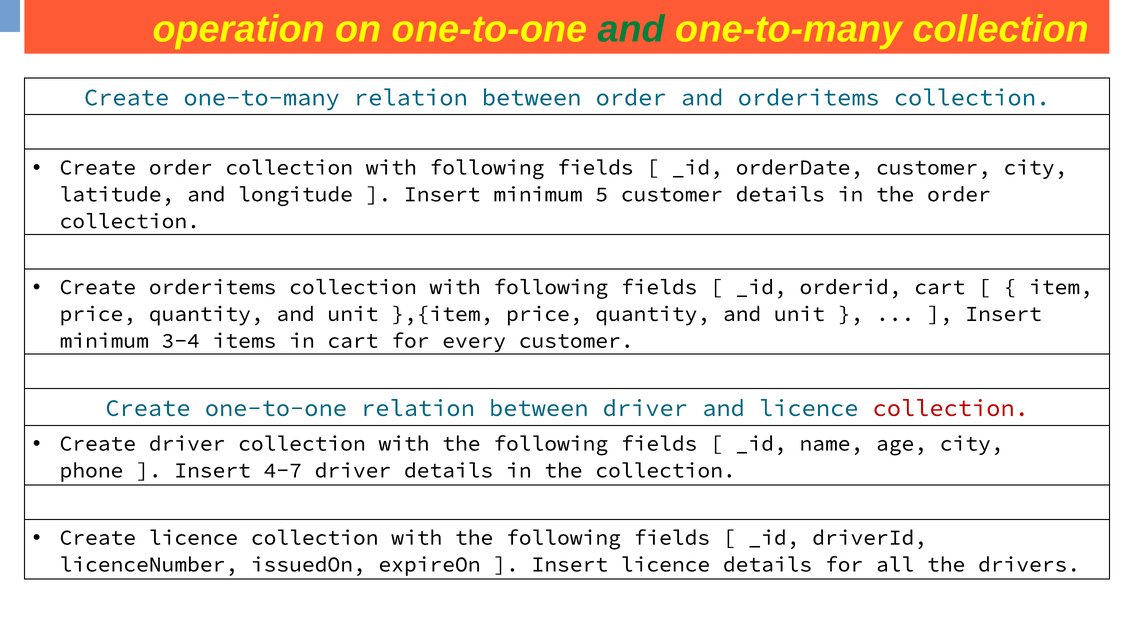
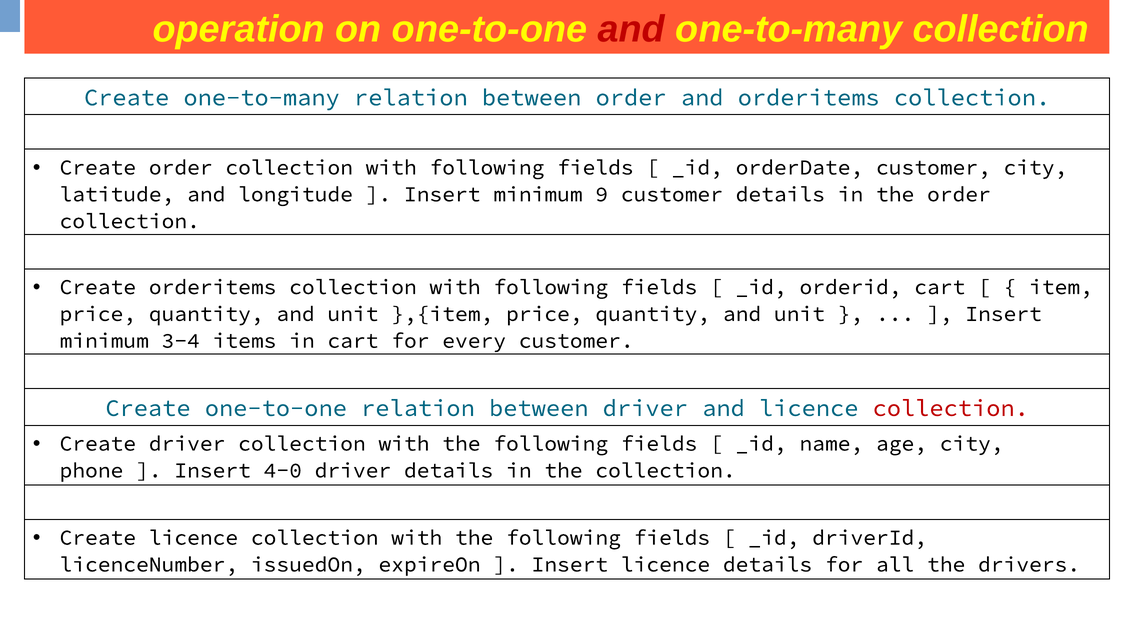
and colour: green -> red (631, 30)
5: 5 -> 9 (602, 194)
4-7: 4-7 -> 4-0 (283, 470)
